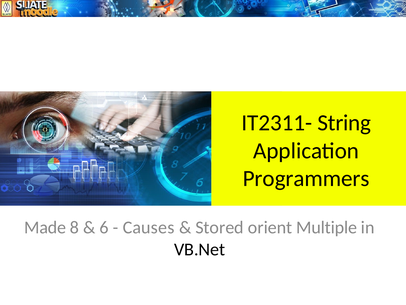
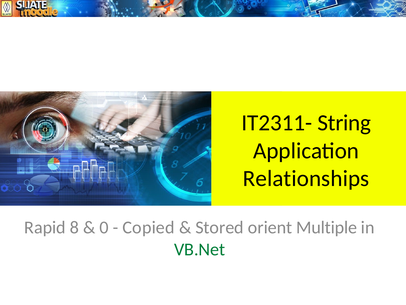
Programmers: Programmers -> Relationships (306, 178)
Made: Made -> Rapid (45, 227)
6: 6 -> 0 (104, 227)
Causes: Causes -> Copied (149, 227)
VB.Net colour: black -> green (200, 249)
